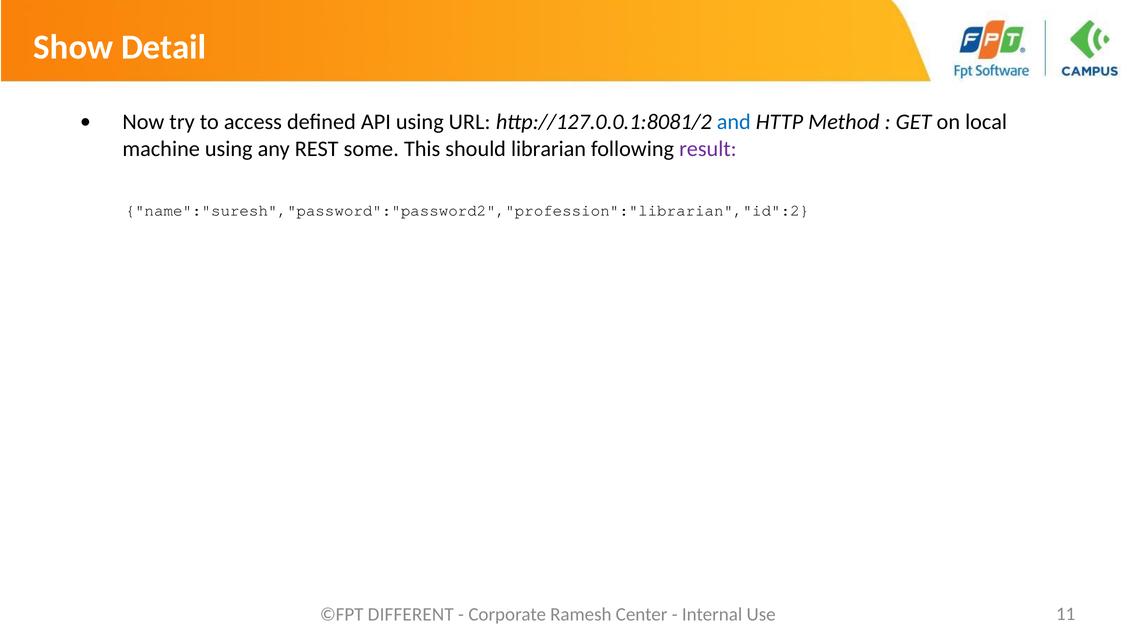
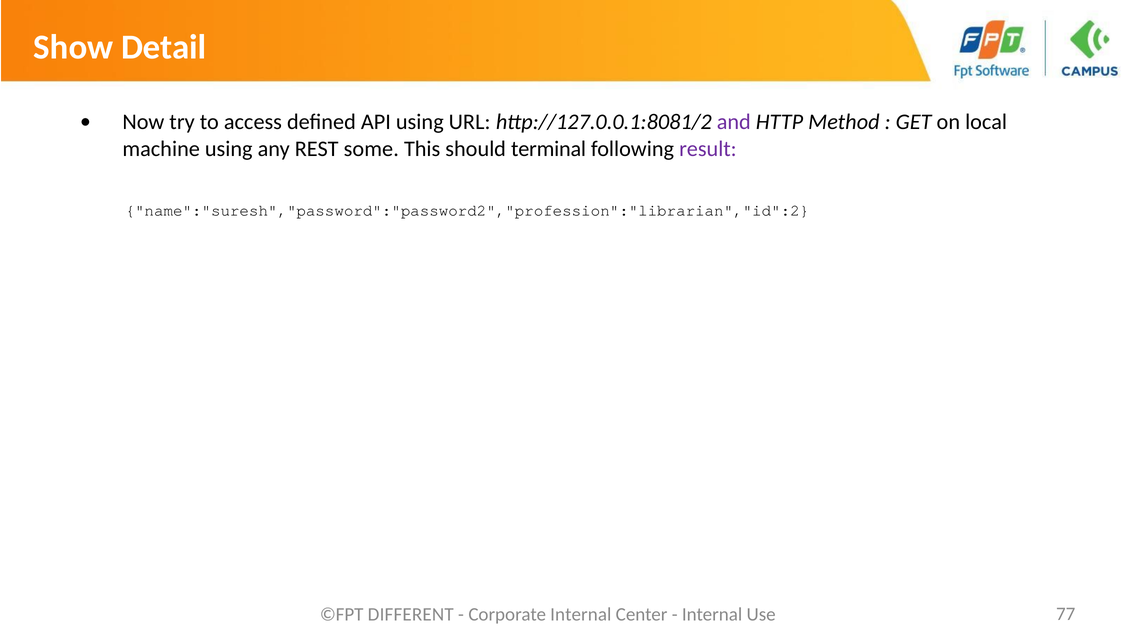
and colour: blue -> purple (734, 122)
librarian: librarian -> terminal (549, 149)
Corporate Ramesh: Ramesh -> Internal (581, 615)
11: 11 -> 77 (1066, 615)
